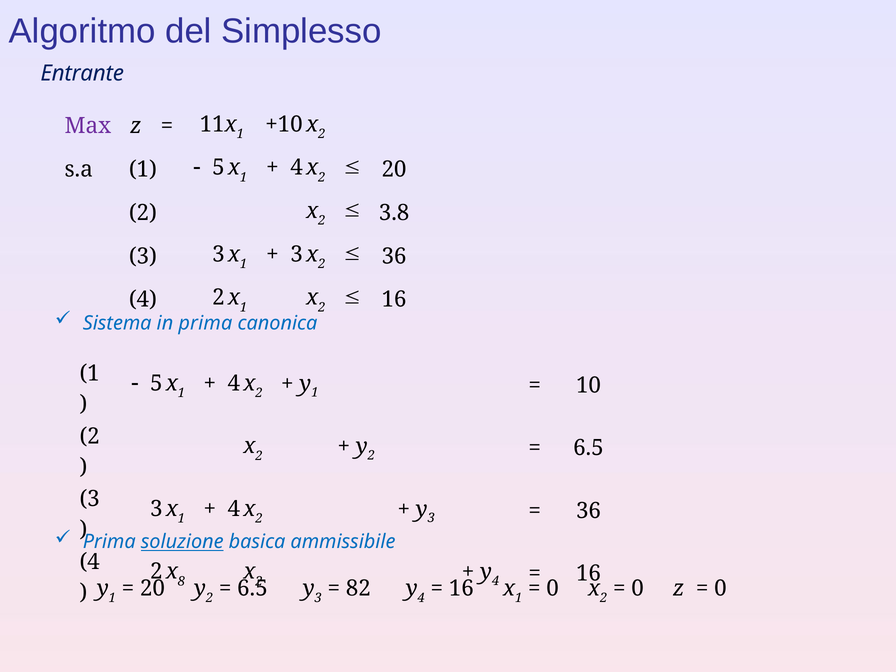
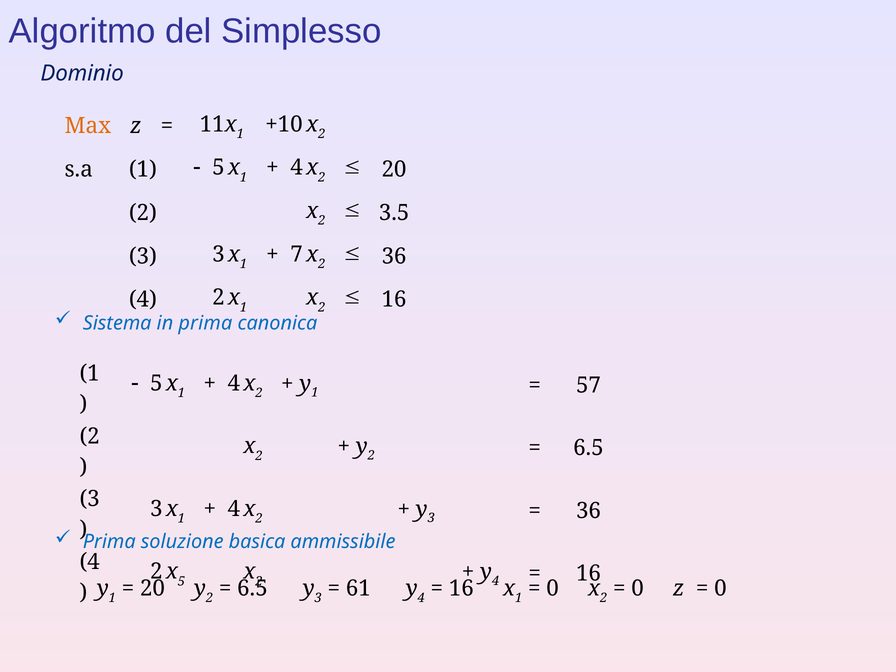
Entrante: Entrante -> Dominio (82, 73)
Max colour: purple -> orange (88, 126)
3.8: 3.8 -> 3.5 (394, 213)
3: 3 -> 7 (297, 254)
10: 10 -> 57 (589, 385)
soluzione underline: present -> none (182, 542)
8: 8 -> 5 (181, 581)
82: 82 -> 61 (358, 588)
